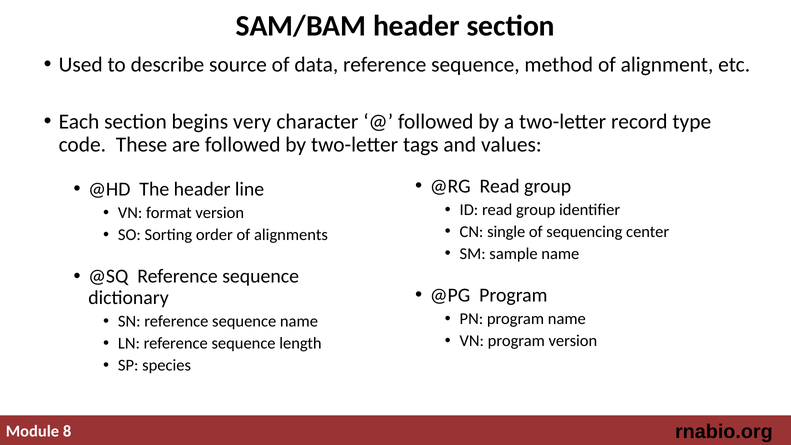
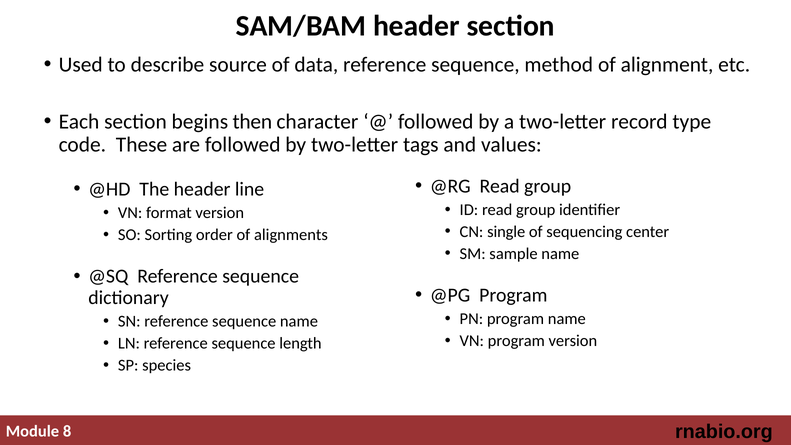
very: very -> then (252, 122)
